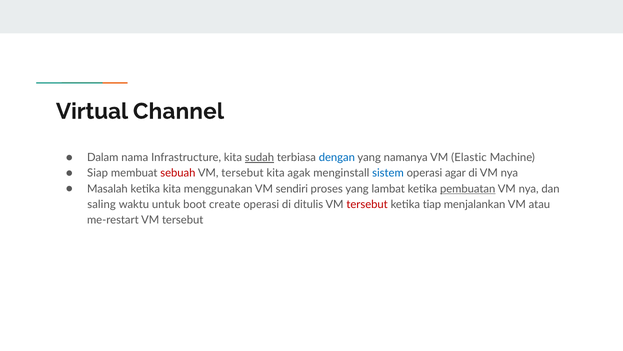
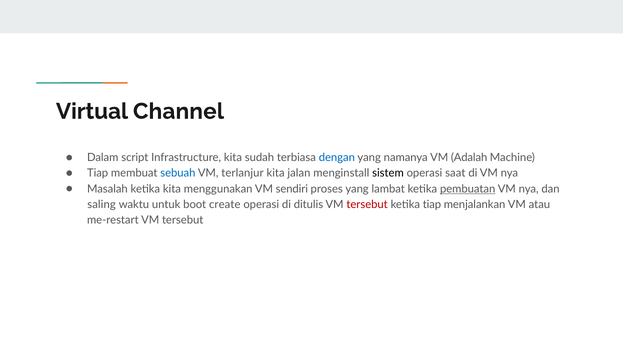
nama: nama -> script (135, 157)
sudah underline: present -> none (259, 157)
Elastic: Elastic -> Adalah (469, 157)
Siap: Siap -> Tiap (98, 173)
sebuah colour: red -> blue (178, 173)
tersebut: tersebut -> terlanjur (243, 173)
agak: agak -> jalan (299, 173)
sistem colour: blue -> black (388, 173)
agar: agar -> saat (455, 173)
